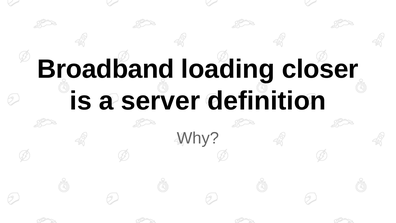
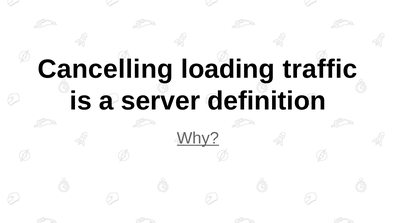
Broadband: Broadband -> Cancelling (105, 69)
closer: closer -> traffic (320, 69)
Why underline: none -> present (198, 138)
